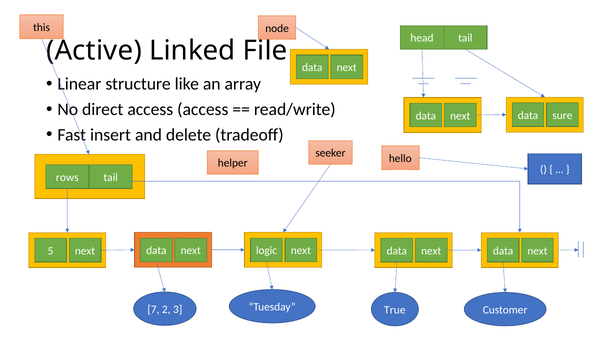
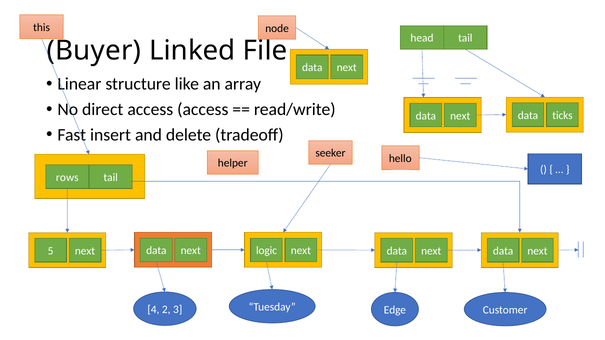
Active: Active -> Buyer (94, 51)
sure: sure -> ticks (563, 116)
7: 7 -> 4 (153, 310)
True: True -> Edge (395, 310)
